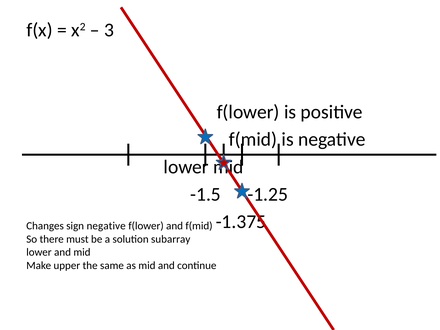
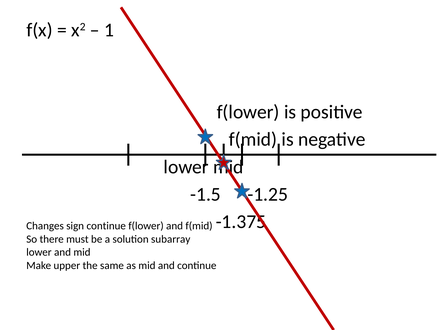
3: 3 -> 1 (109, 30)
sign negative: negative -> continue (106, 226)
